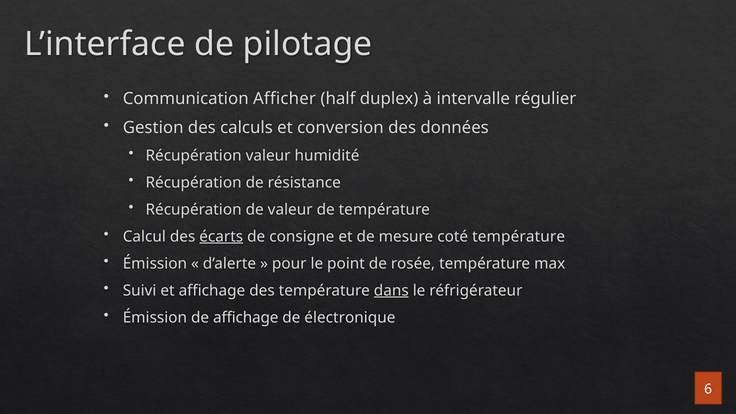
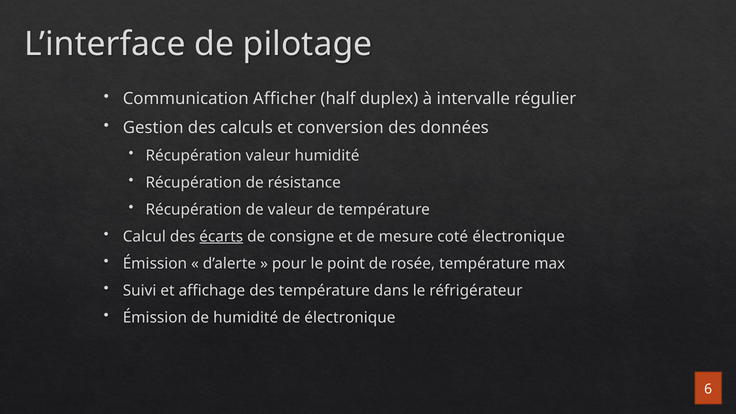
coté température: température -> électronique (519, 236)
dans underline: present -> none (391, 290)
de affichage: affichage -> humidité (246, 317)
